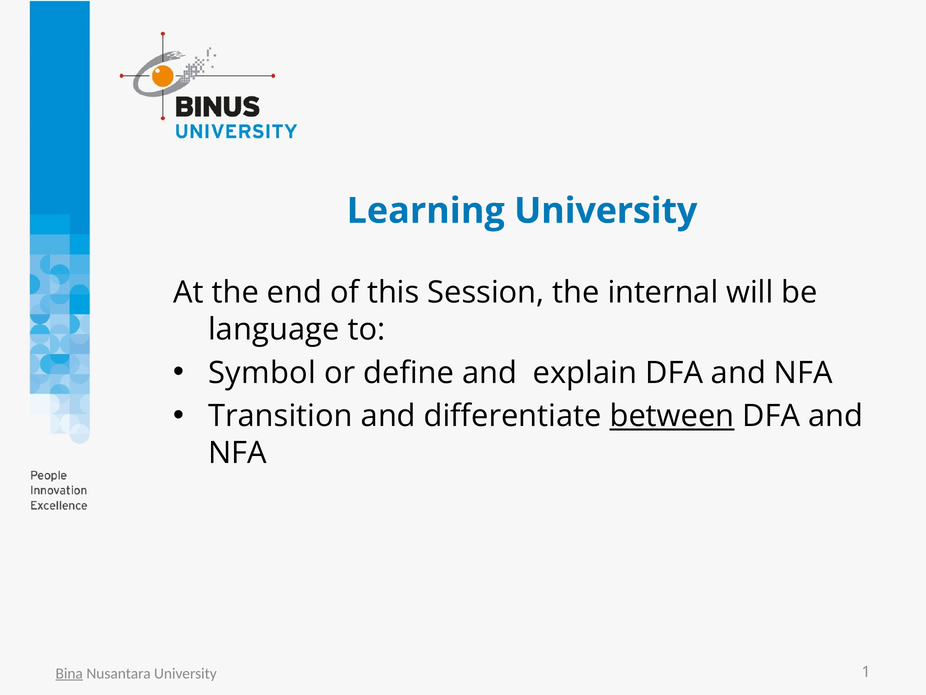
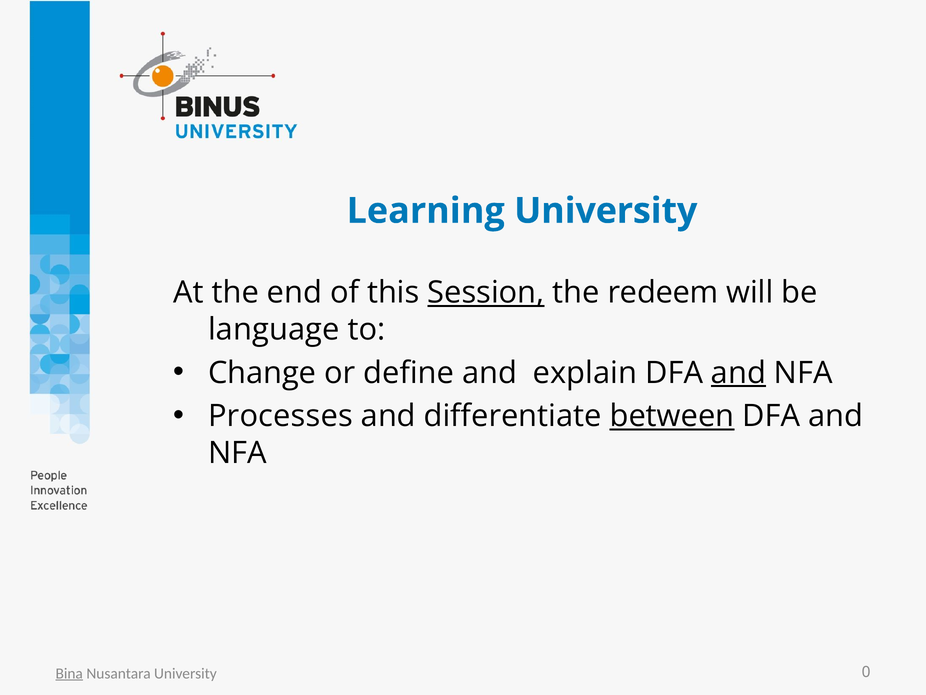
Session underline: none -> present (486, 292)
internal: internal -> redeem (663, 292)
Symbol: Symbol -> Change (262, 373)
and underline: none -> present (738, 373)
Transition: Transition -> Processes (280, 416)
1: 1 -> 0 (866, 672)
